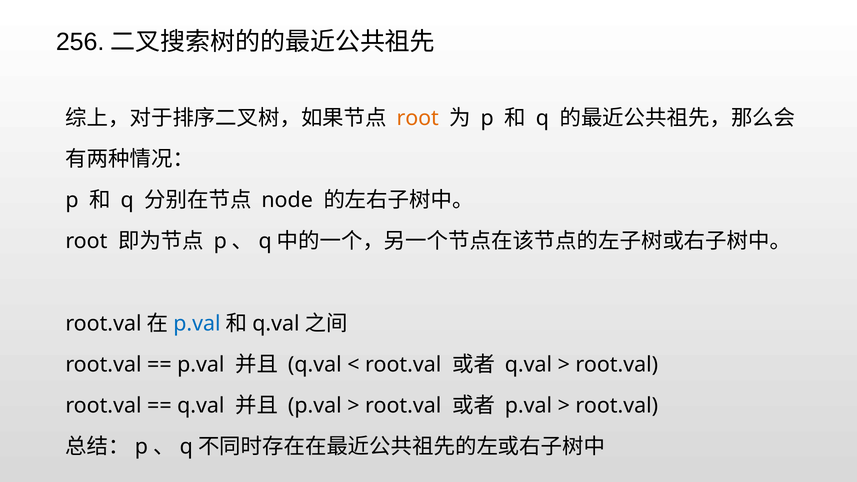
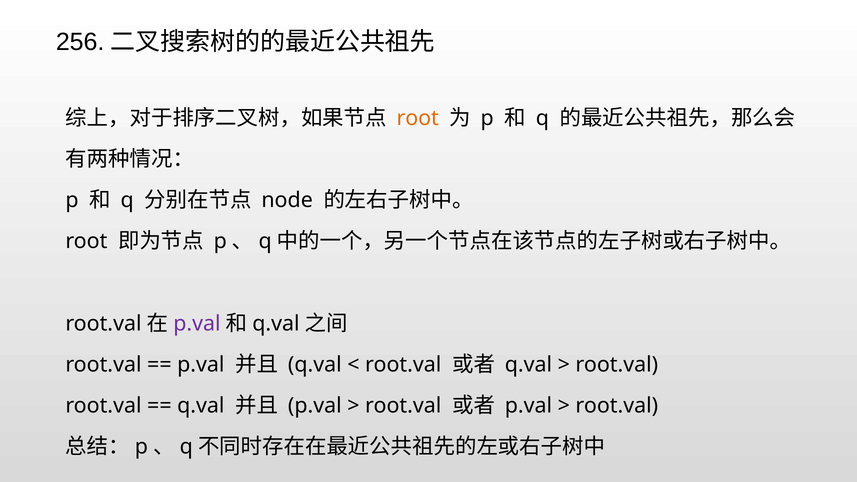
p.val colour: blue -> purple (197, 324)
